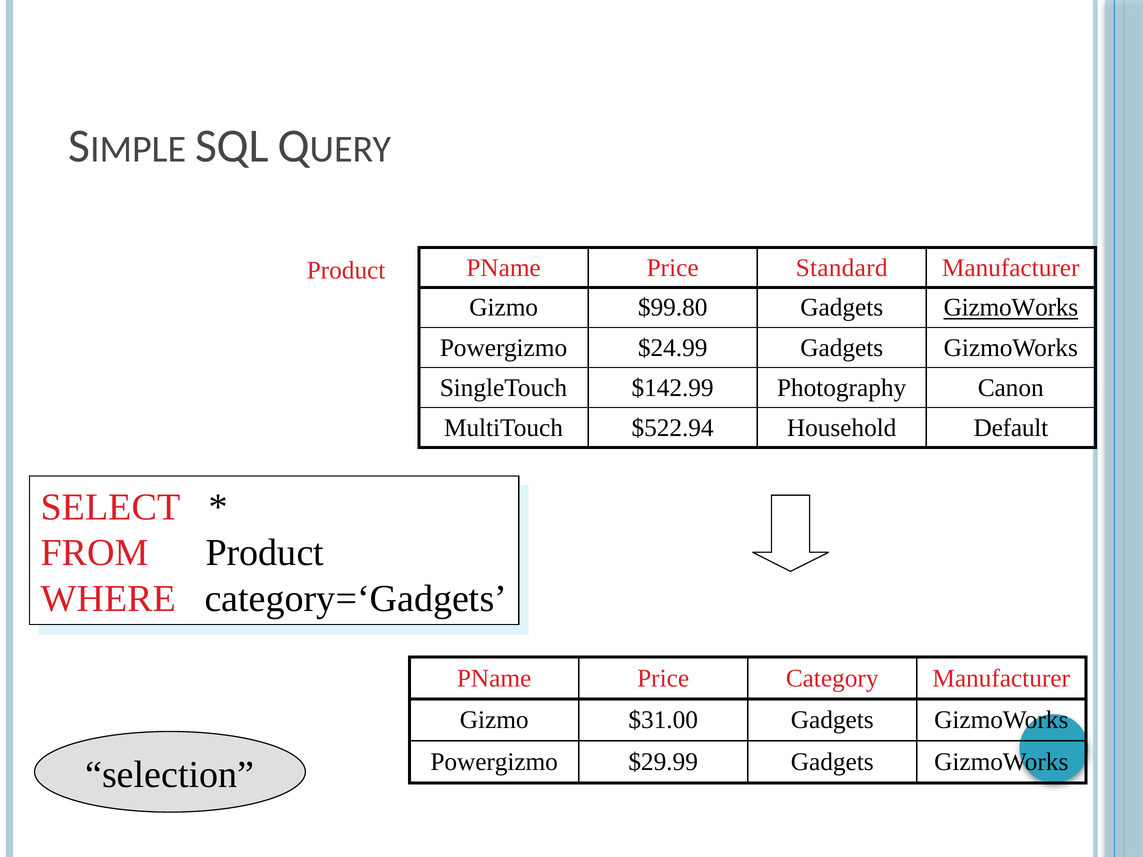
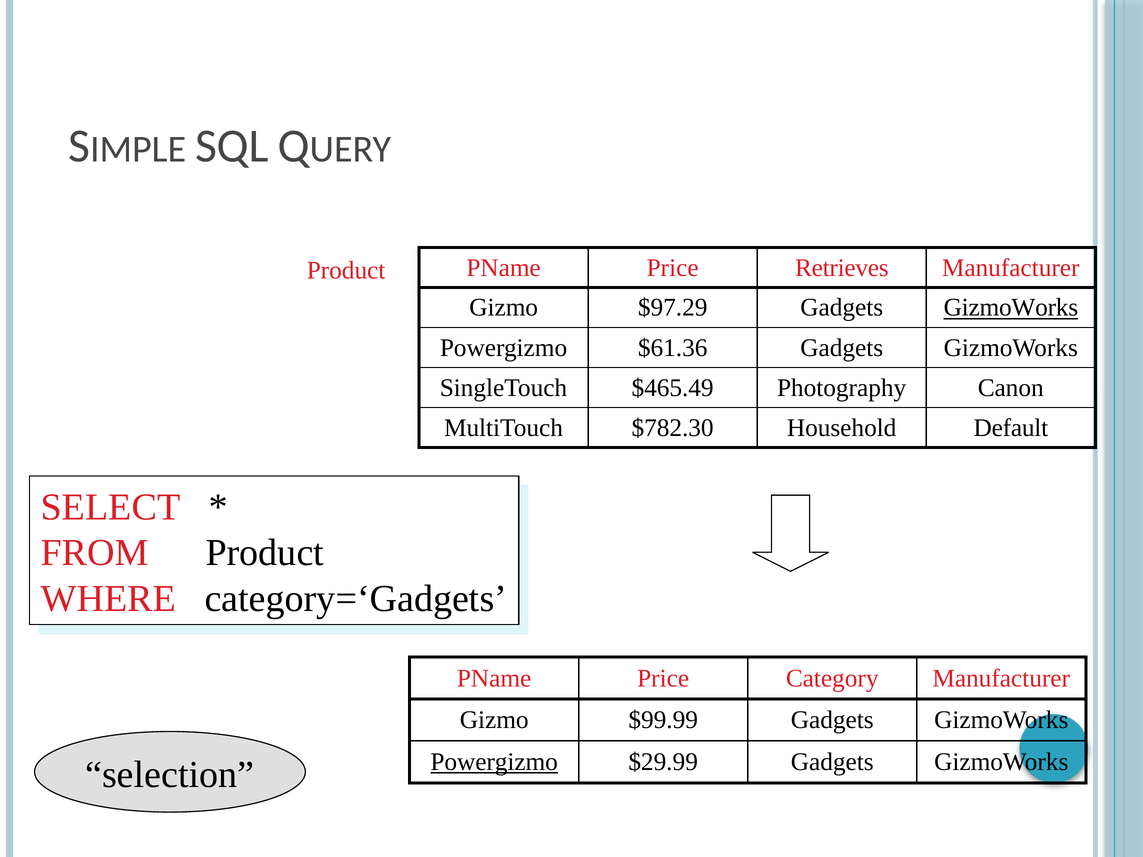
Standard: Standard -> Retrieves (842, 268)
$99.80: $99.80 -> $97.29 (673, 308)
$24.99: $24.99 -> $61.36 (673, 348)
$142.99: $142.99 -> $465.49 (673, 388)
$522.94: $522.94 -> $782.30 (673, 428)
$31.00: $31.00 -> $99.99 (663, 720)
Powergizmo underline: none -> present (494, 762)
